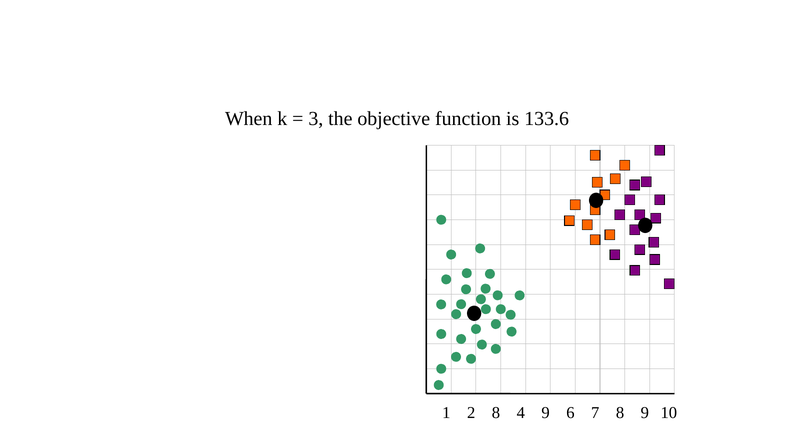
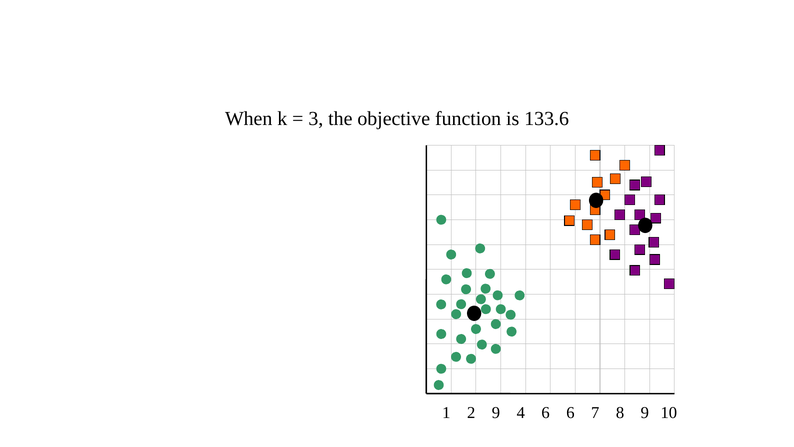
2 8: 8 -> 9 (496, 412)
4 9: 9 -> 6 (546, 412)
